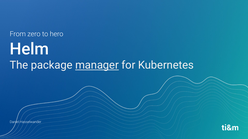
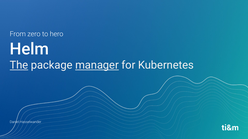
The underline: none -> present (19, 65)
